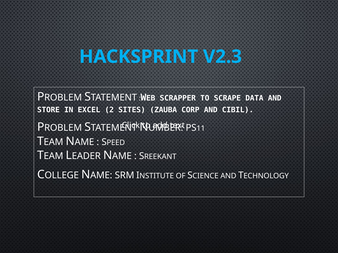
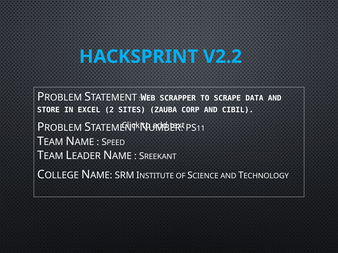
V2.3: V2.3 -> V2.2 (222, 57)
